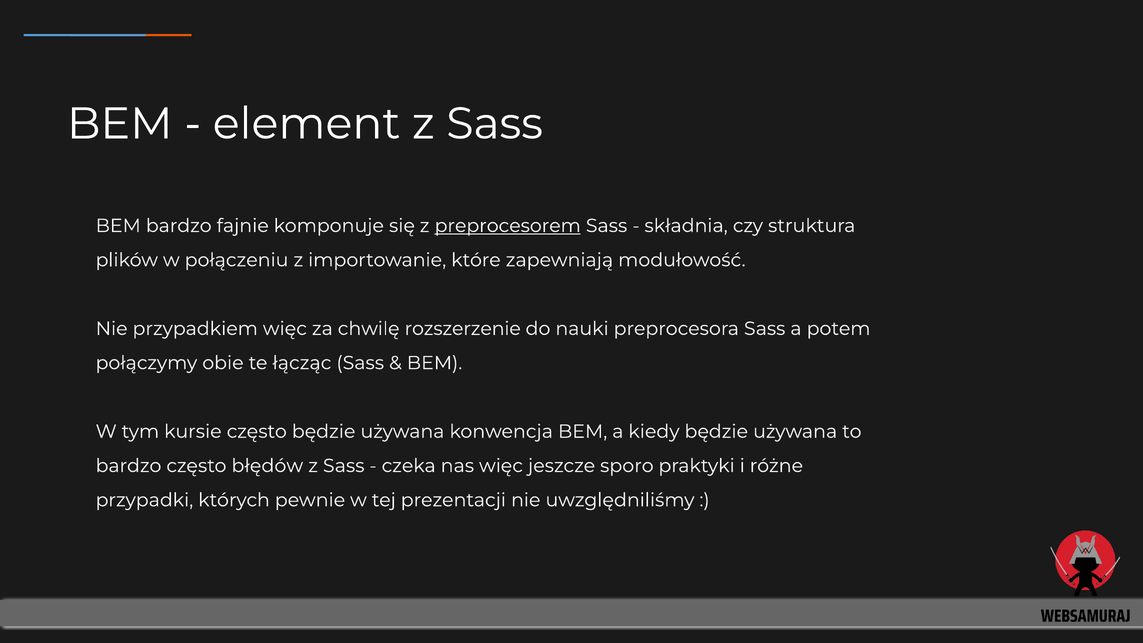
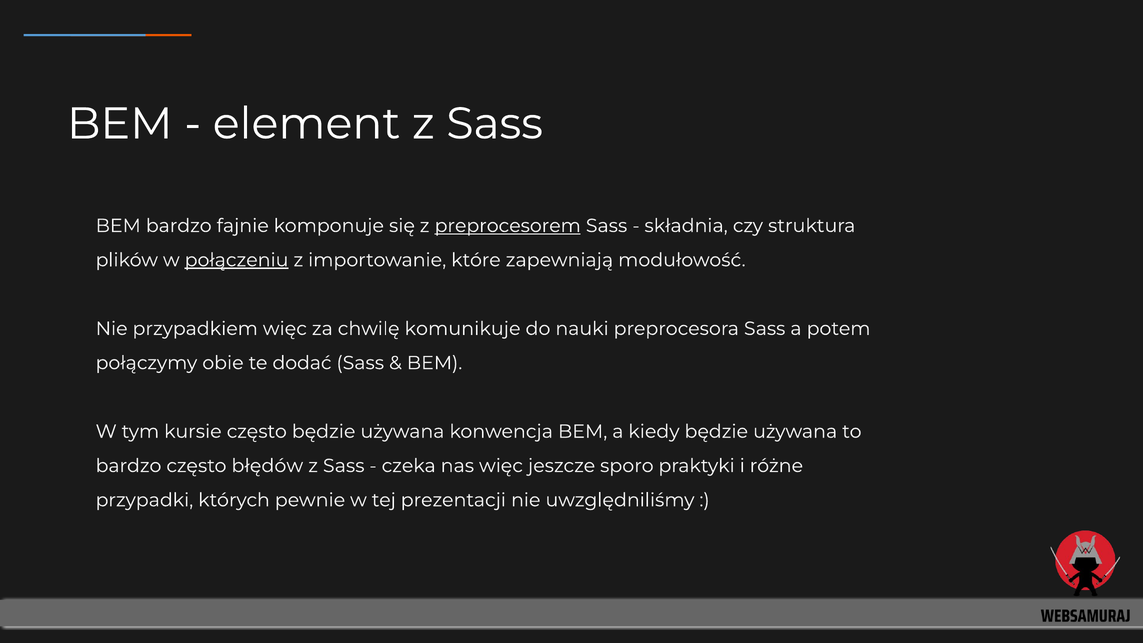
połączeniu underline: none -> present (237, 260)
rozszerzenie: rozszerzenie -> komunikuje (463, 329)
łącząc: łącząc -> dodać (302, 363)
